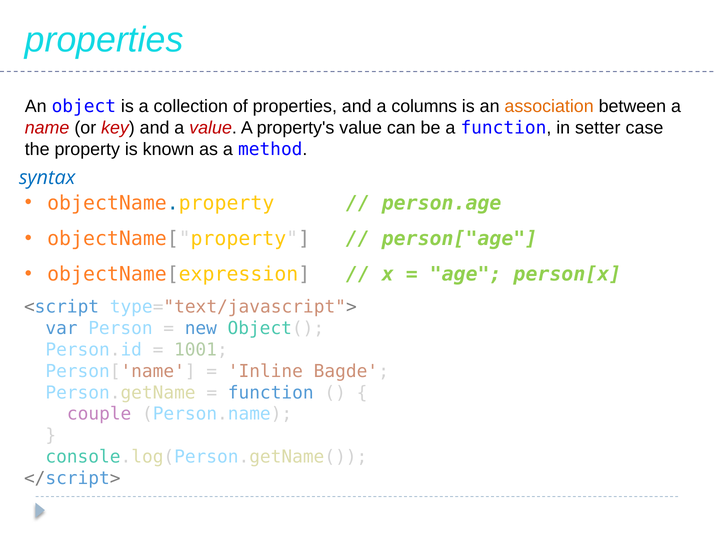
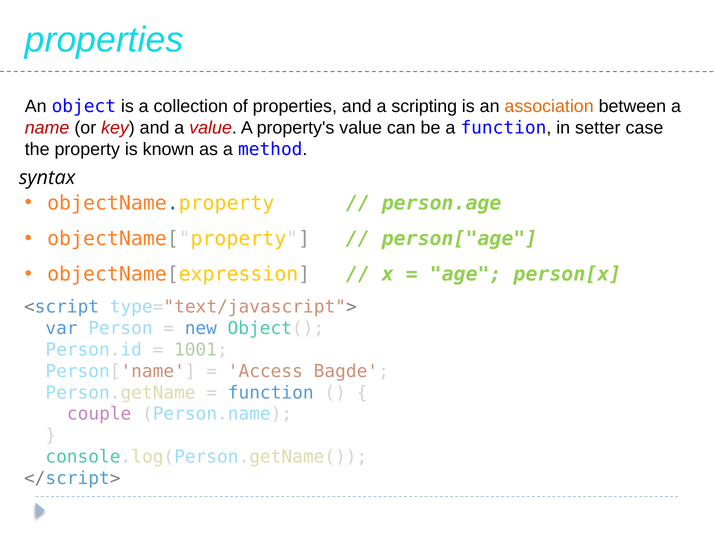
columns: columns -> scripting (424, 106)
syntax colour: blue -> black (47, 177)
Inline: Inline -> Access (265, 371)
